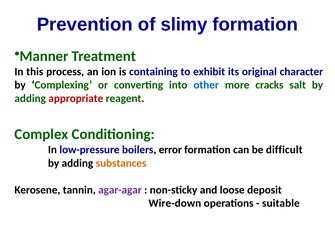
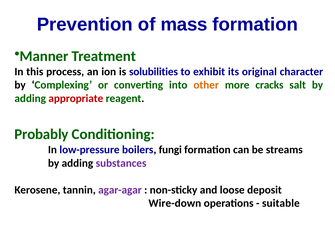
slimy: slimy -> mass (184, 24)
containing: containing -> solubilities (153, 72)
other colour: blue -> orange (206, 85)
Complex: Complex -> Probably (41, 134)
error: error -> fungi (170, 150)
difficult: difficult -> streams (284, 150)
substances colour: orange -> purple (121, 163)
